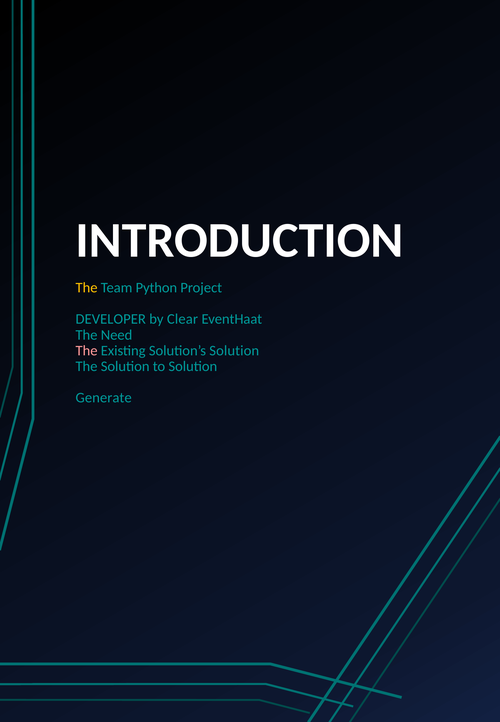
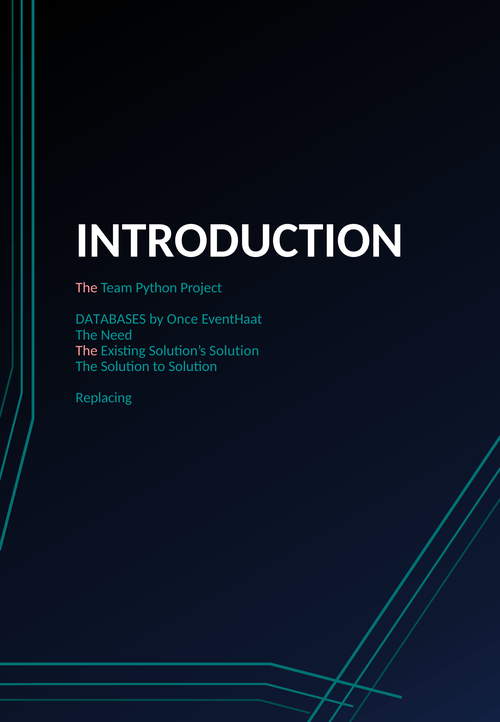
The colour: yellow -> pink (87, 288)
DEVELOPER: DEVELOPER -> DATABASES (111, 319)
Clear: Clear -> Once (182, 319)
Generate: Generate -> Replacing (104, 398)
